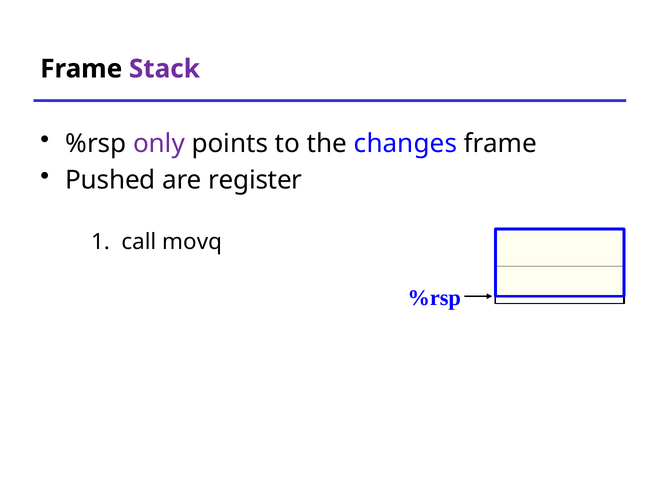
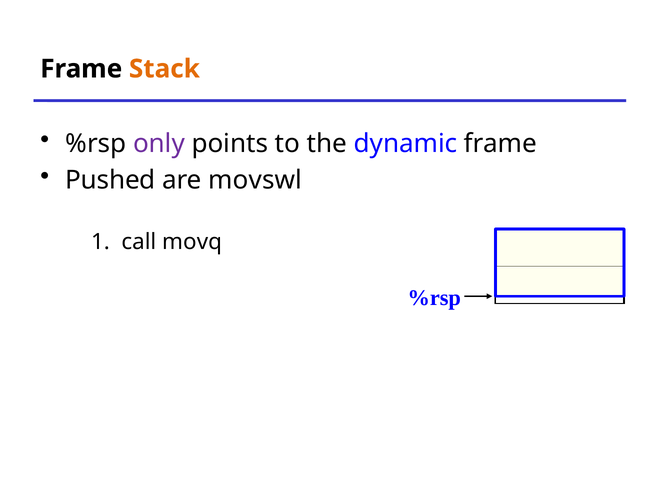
Stack colour: purple -> orange (164, 69)
changes: changes -> dynamic (406, 144)
register: register -> movswl (255, 180)
